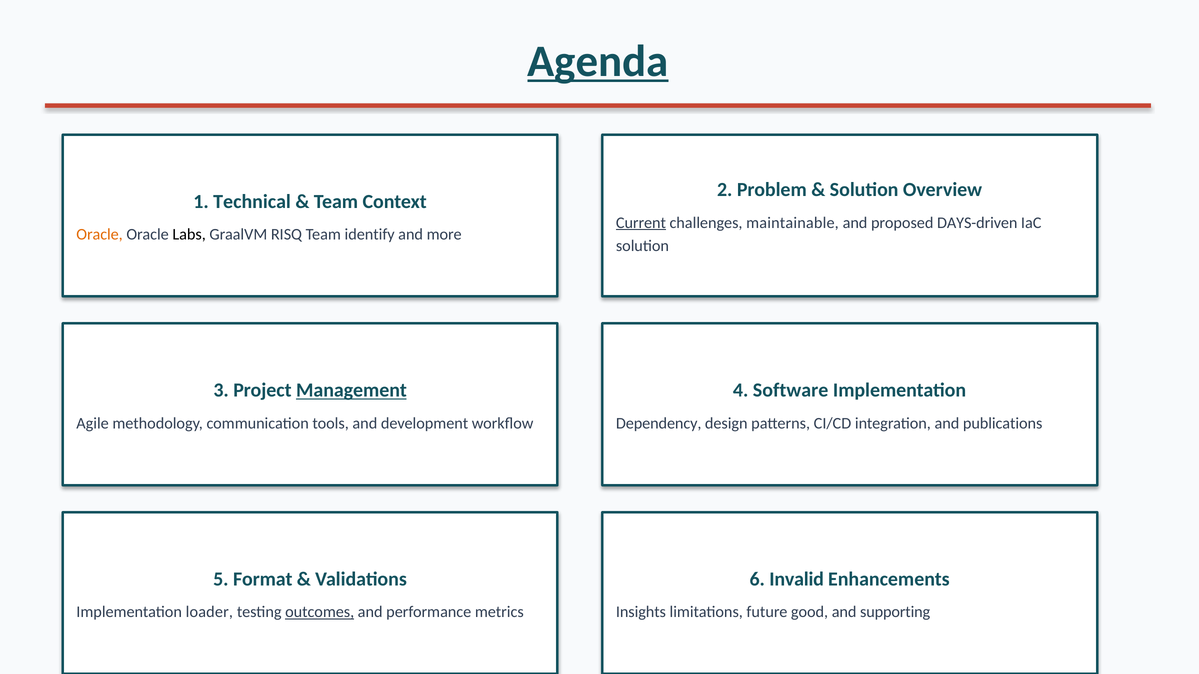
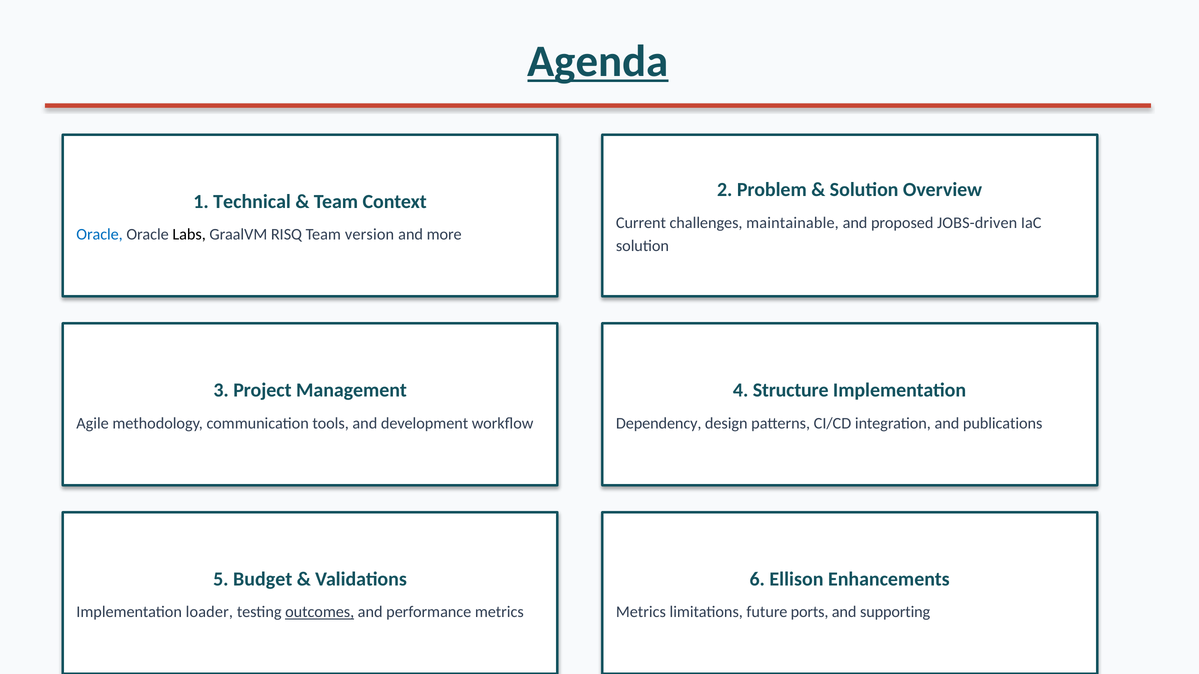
Current underline: present -> none (641, 223)
DAYS-driven: DAYS-driven -> JOBS-driven (977, 223)
Oracle colour: orange -> blue (100, 235)
identify: identify -> version (370, 235)
Management underline: present -> none (351, 391)
Software: Software -> Structure (791, 391)
Format: Format -> Budget (263, 579)
Invalid: Invalid -> Ellison (796, 579)
Insights: Insights -> Metrics (641, 612)
good: good -> ports (810, 612)
